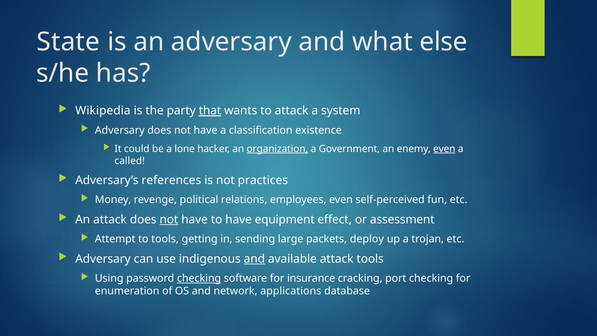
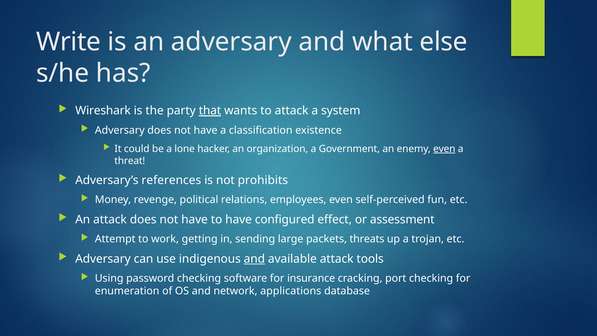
State: State -> Write (69, 42)
Wikipedia: Wikipedia -> Wireshark (103, 111)
organization underline: present -> none (277, 149)
called: called -> threat (130, 161)
practices: practices -> prohibits (263, 180)
not underline: present -> none (169, 219)
equipment: equipment -> configured (285, 219)
to tools: tools -> work (165, 239)
deploy: deploy -> threats (367, 239)
checking underline: present -> none (199, 278)
